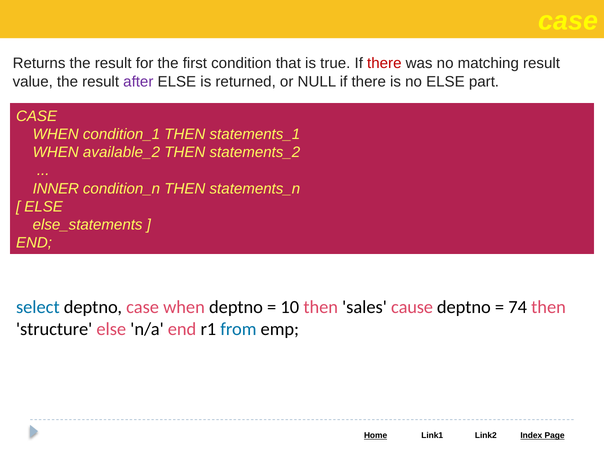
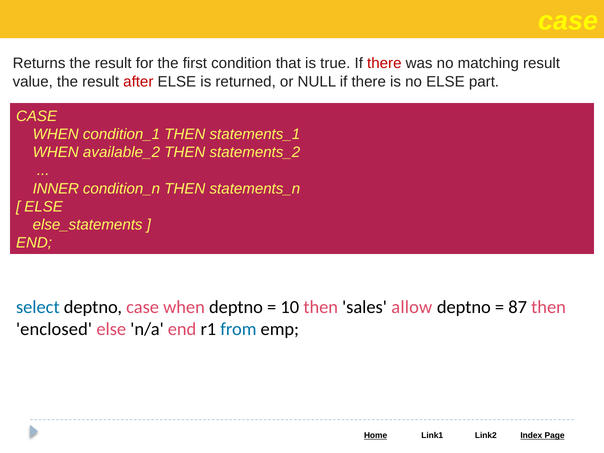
after colour: purple -> red (138, 82)
cause: cause -> allow (412, 307)
74: 74 -> 87 (518, 307)
structure: structure -> enclosed (54, 329)
